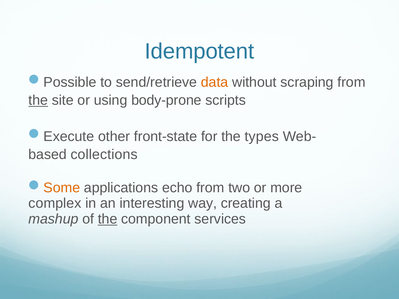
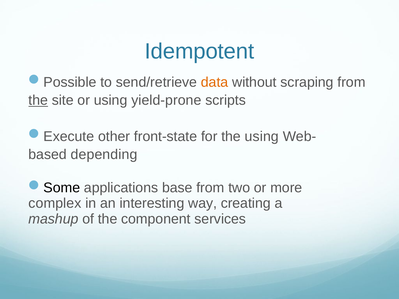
body-prone: body-prone -> yield-prone (166, 100)
the types: types -> using (262, 136)
collections: collections -> depending (104, 154)
Some colour: orange -> black (62, 188)
echo: echo -> base (177, 188)
the underline: present -> none (108, 219)
